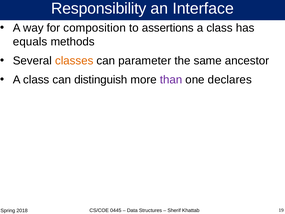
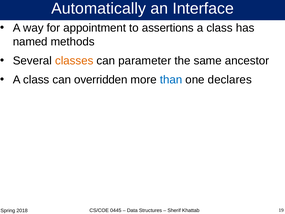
Responsibility: Responsibility -> Automatically (99, 8)
composition: composition -> appointment (95, 28)
equals: equals -> named (30, 42)
distinguish: distinguish -> overridden (101, 80)
than colour: purple -> blue (171, 80)
